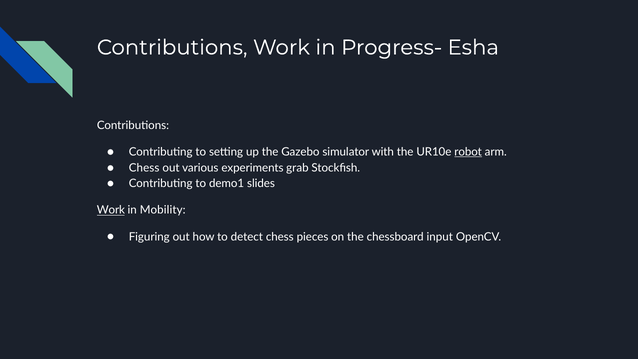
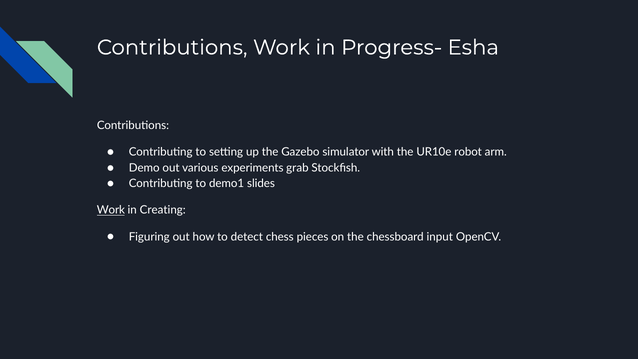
robot underline: present -> none (468, 152)
Chess: Chess -> Demo (144, 168)
Mobility: Mobility -> Creating (163, 210)
